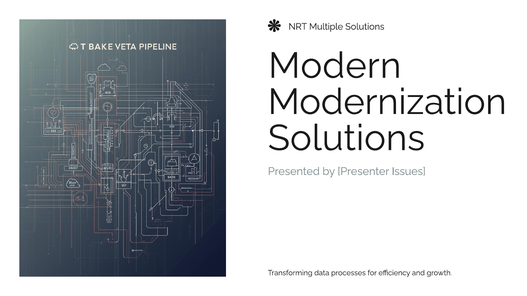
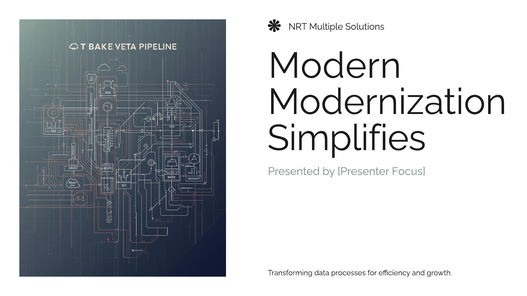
Solutions: Solutions -> Simplifies (347, 138)
Issues: Issues -> Focus (409, 172)
